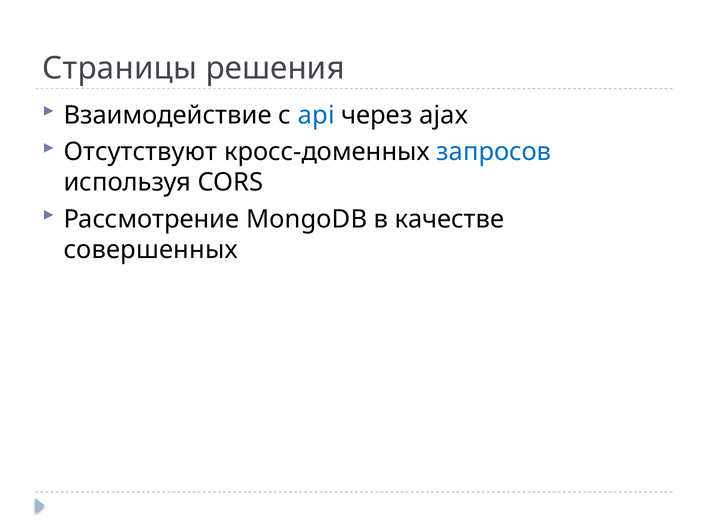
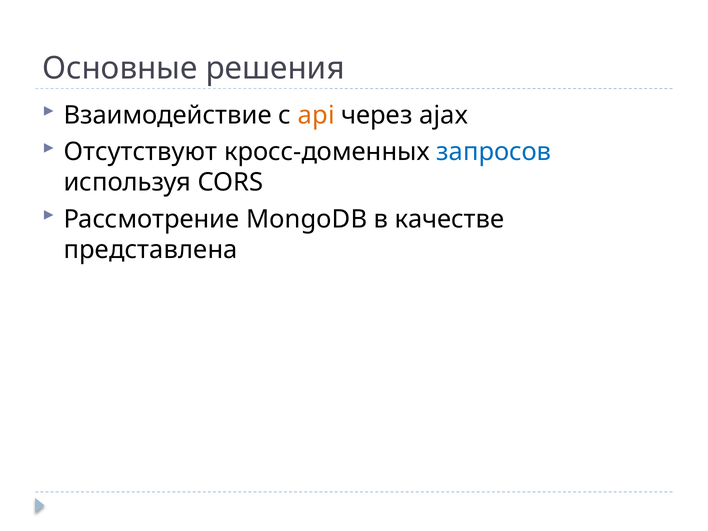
Страницы: Страницы -> Основные (120, 68)
api colour: blue -> orange (316, 115)
совершенных: совершенных -> представлена (151, 250)
